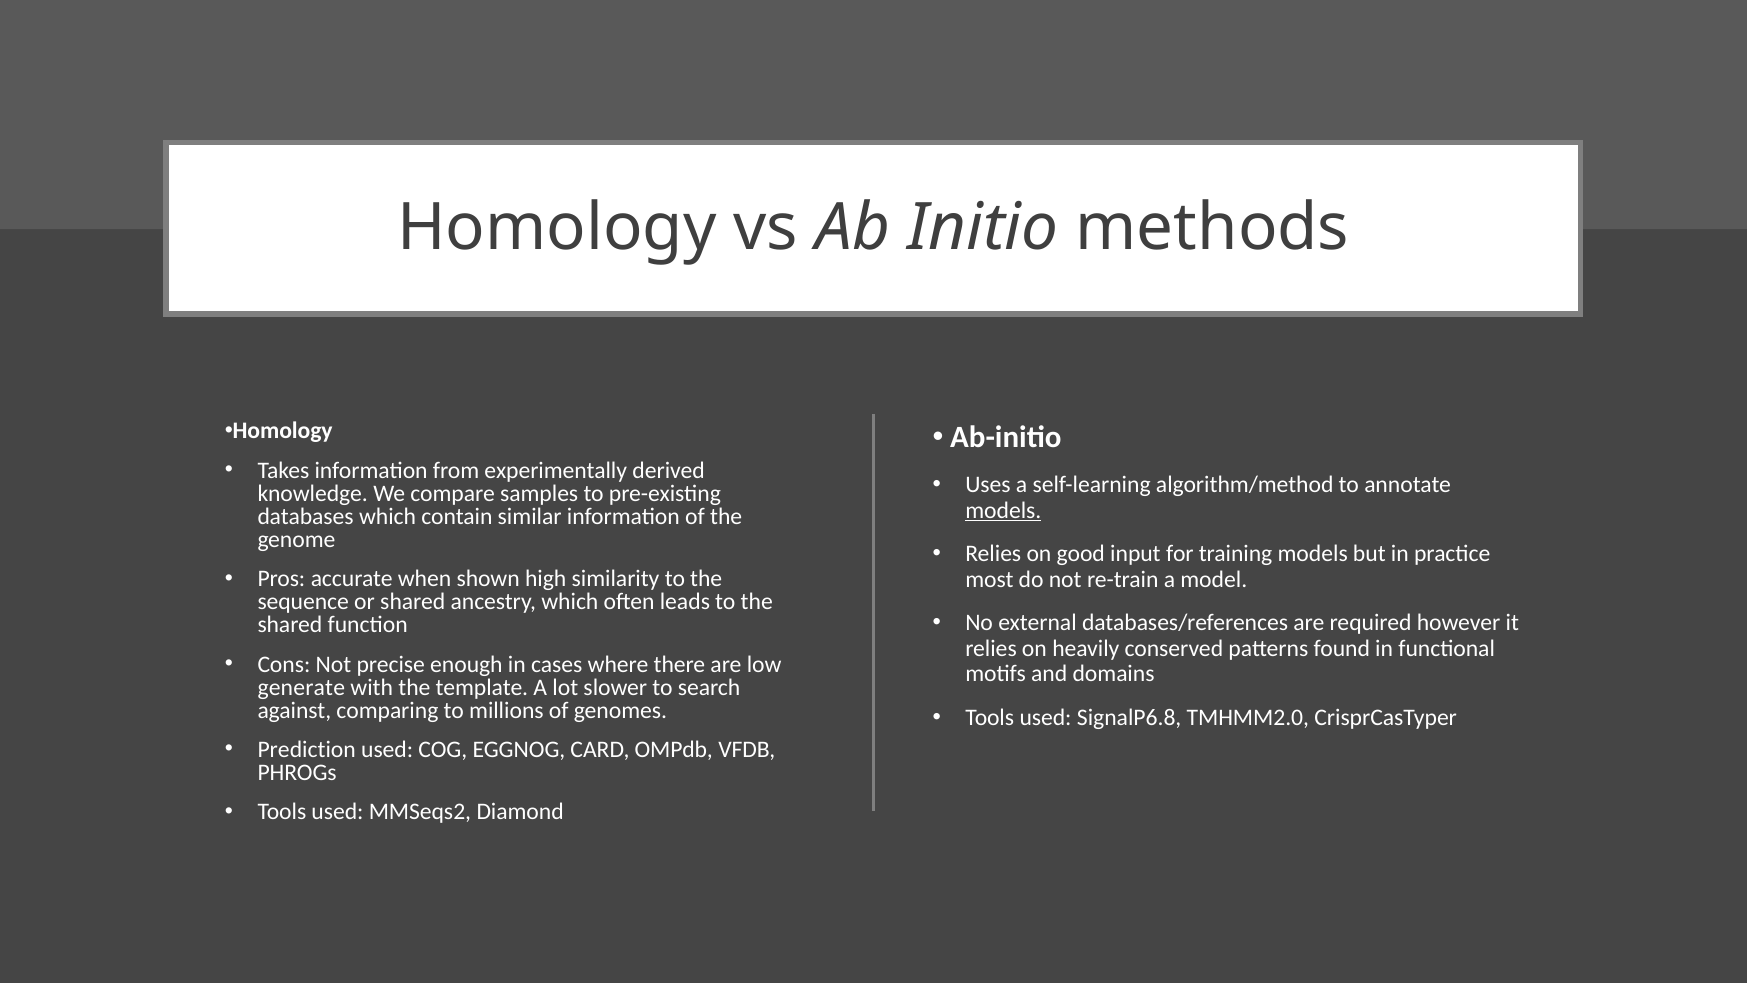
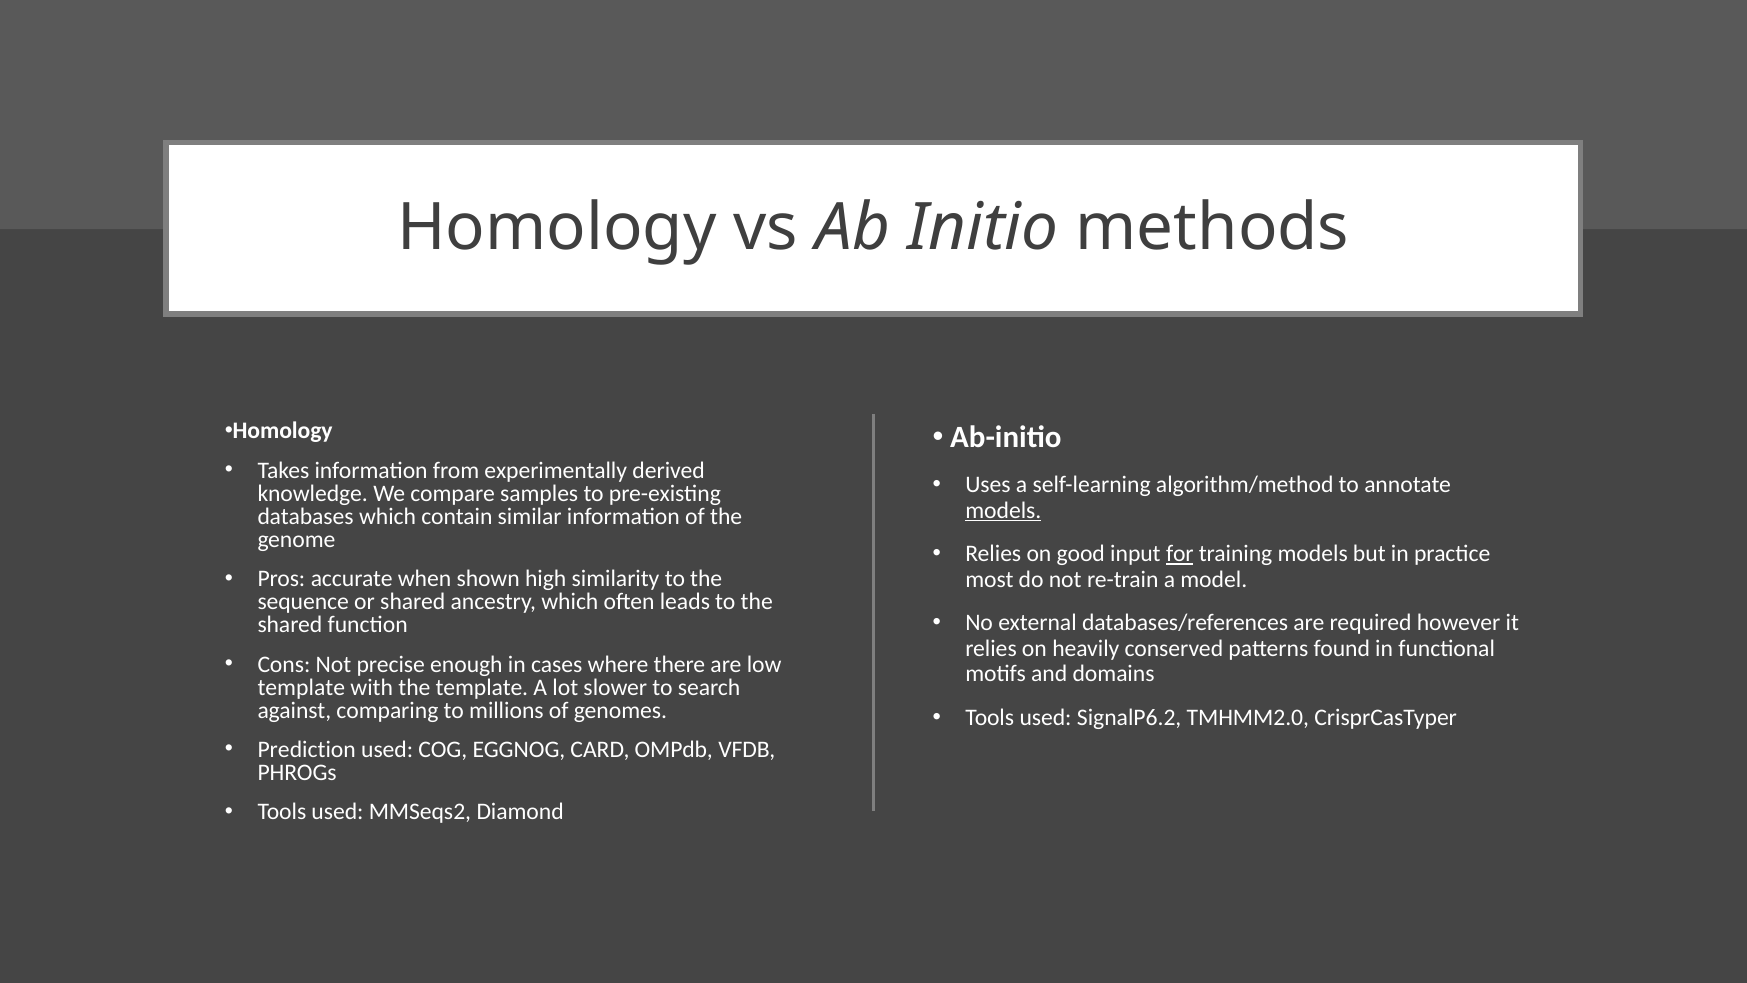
for underline: none -> present (1180, 554)
generate: generate -> template (301, 687)
SignalP6.8: SignalP6.8 -> SignalP6.2 (1129, 717)
